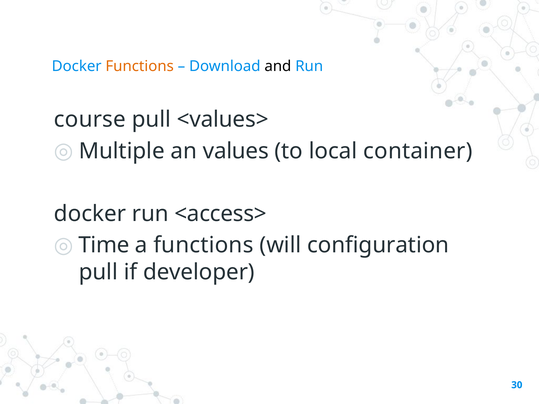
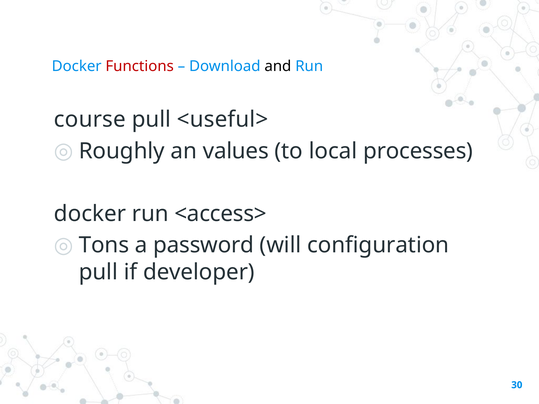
Functions colour: orange -> red (140, 66)
<values>: <values> -> <useful> (223, 120)
Multiple: Multiple -> Roughly (122, 151)
container: container -> processes (418, 151)
Time: Time -> Tons (104, 245)
a functions: functions -> password (204, 245)
